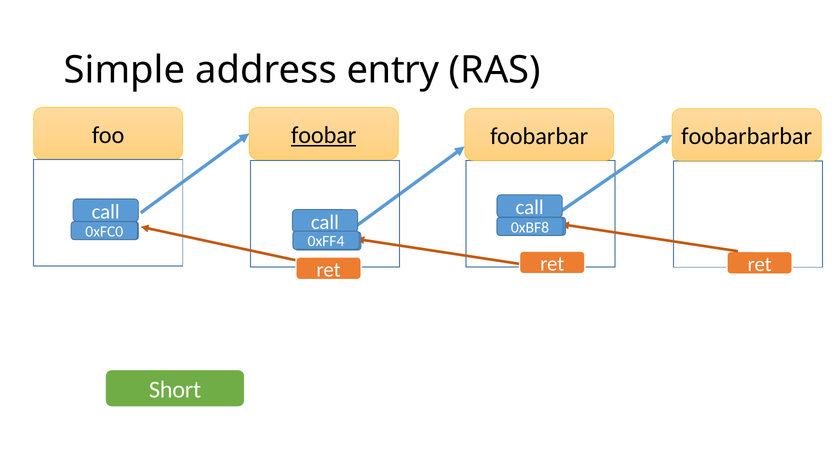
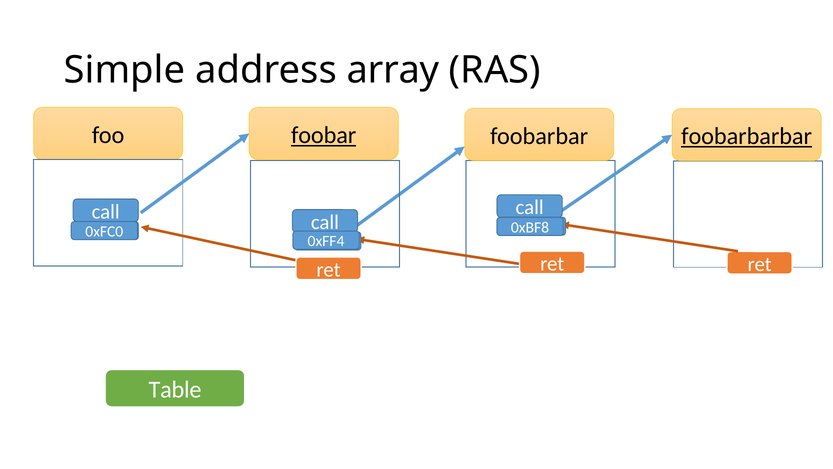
entry: entry -> array (393, 70)
foobarbarbar underline: none -> present (747, 136)
Short: Short -> Table (175, 390)
